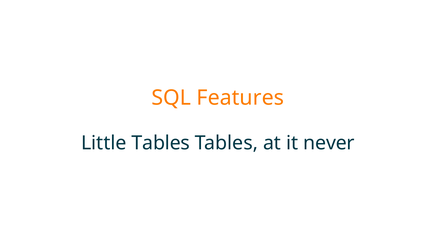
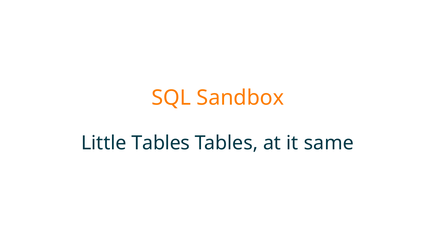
Features: Features -> Sandbox (240, 98)
never: never -> same (329, 143)
